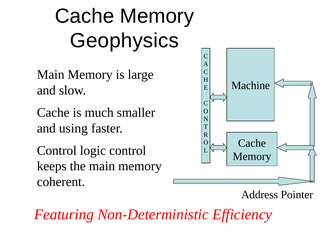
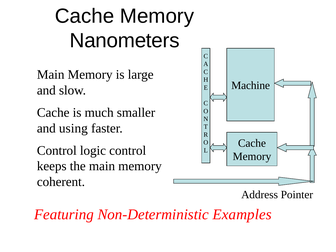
Geophysics: Geophysics -> Nanometers (125, 41)
Efficiency: Efficiency -> Examples (242, 214)
